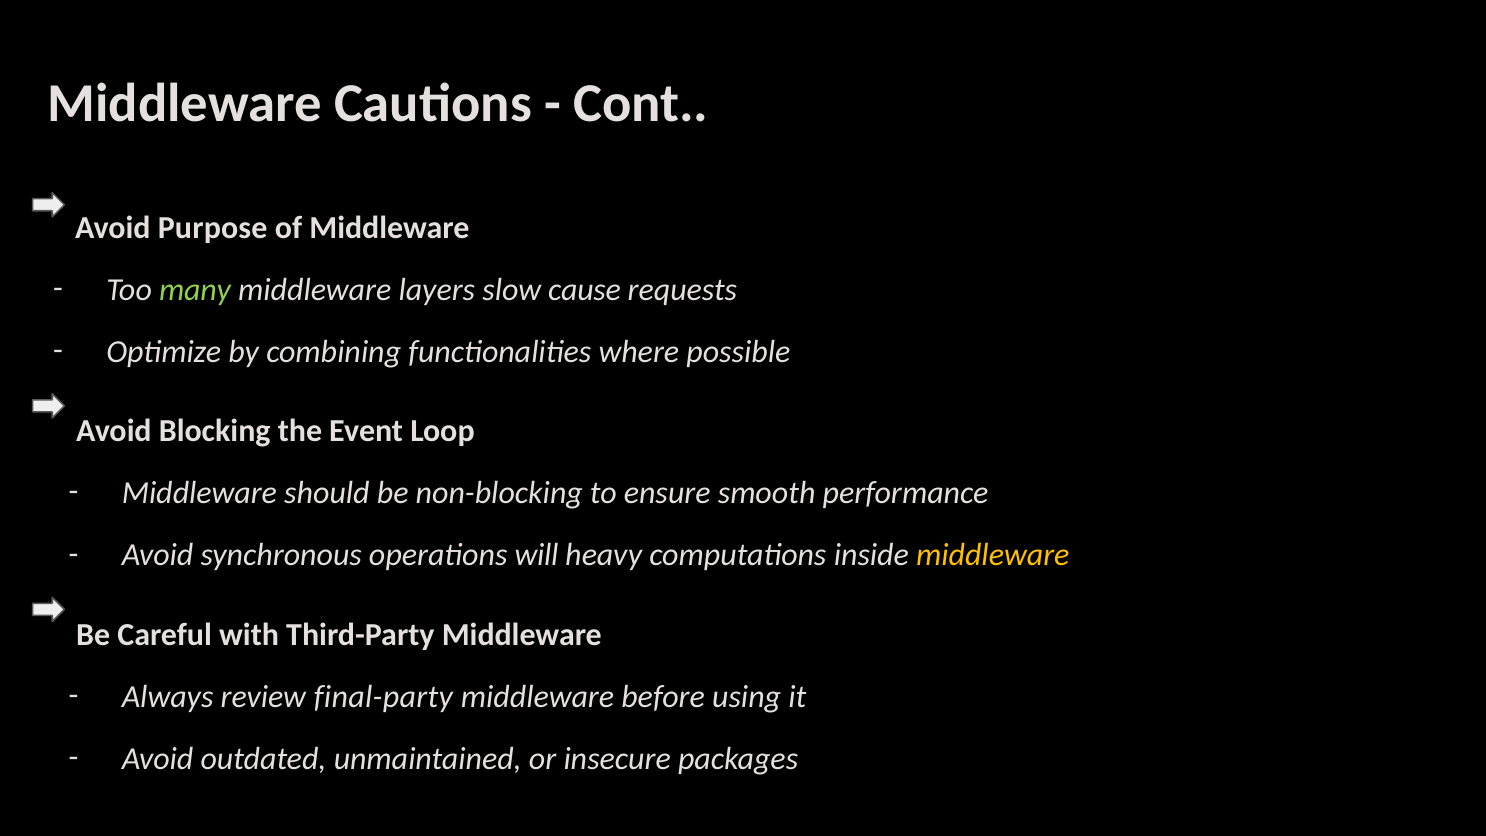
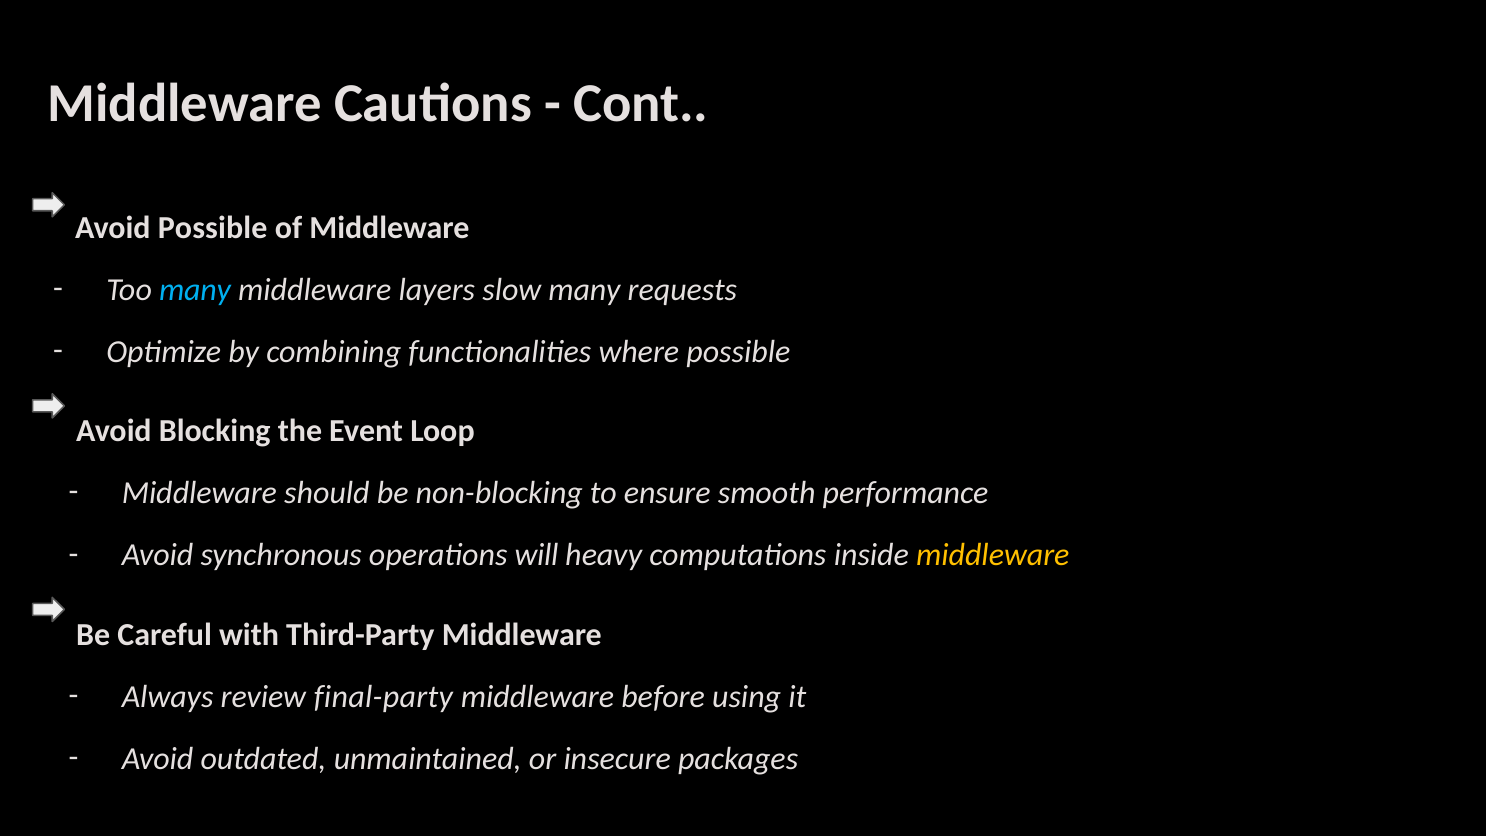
Avoid Purpose: Purpose -> Possible (213, 228)
many colour: light green -> light blue (195, 290)
slow cause: cause -> many (584, 290)
